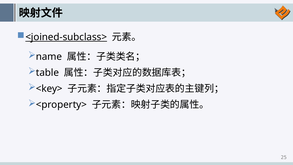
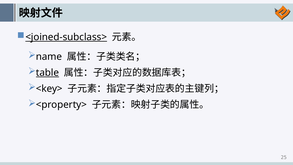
table underline: none -> present (47, 73)
